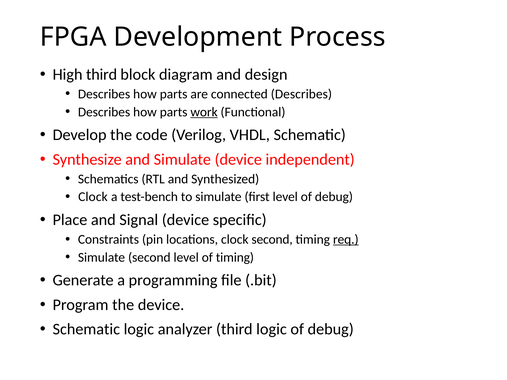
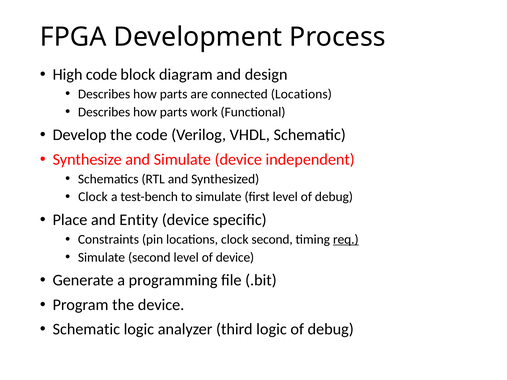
High third: third -> code (102, 75)
connected Describes: Describes -> Locations (301, 94)
work underline: present -> none (204, 112)
Signal: Signal -> Entity (139, 220)
of timing: timing -> device (235, 257)
